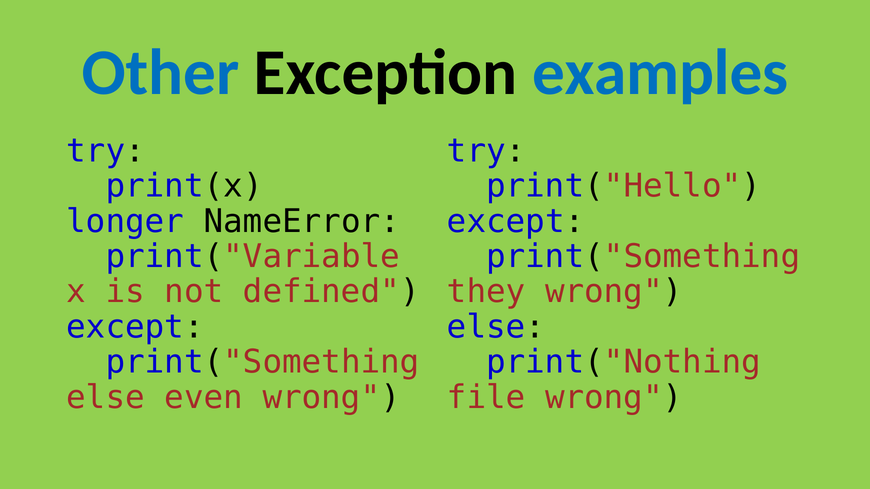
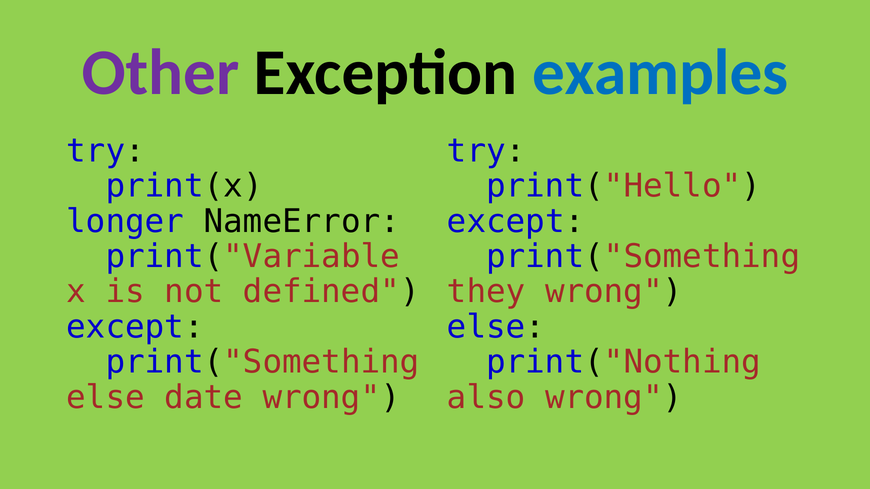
Other colour: blue -> purple (160, 73)
even: even -> date (204, 398)
file: file -> also (486, 398)
